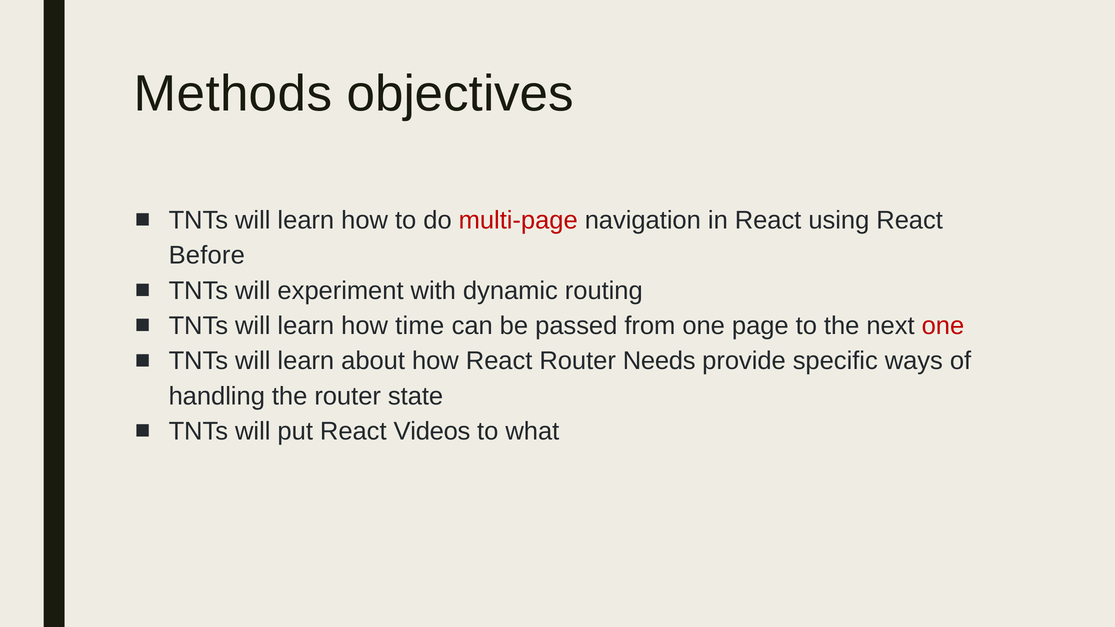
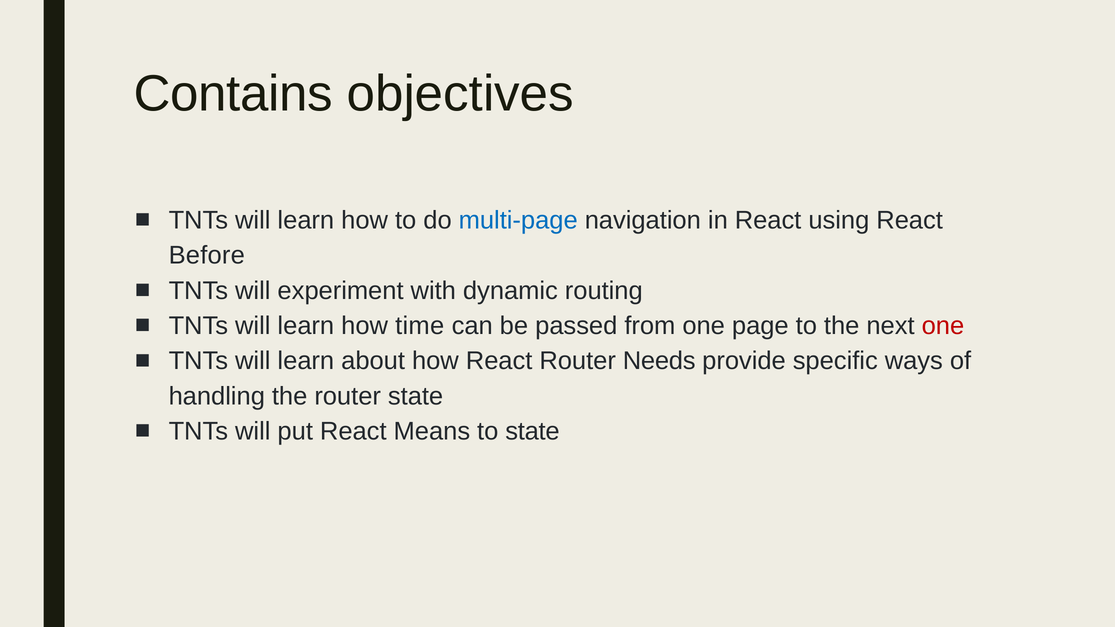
Methods: Methods -> Contains (233, 94)
multi-page colour: red -> blue (518, 220)
Videos: Videos -> Means (432, 431)
to what: what -> state (532, 431)
